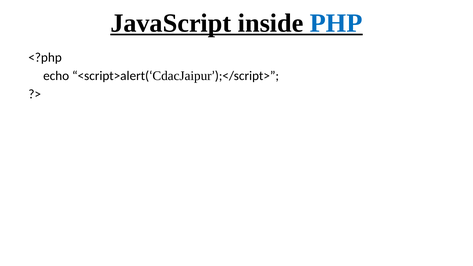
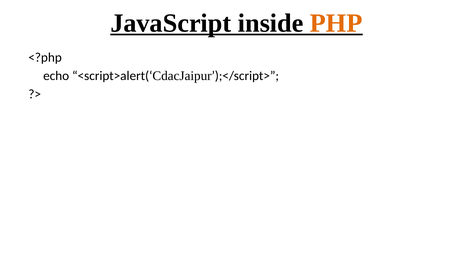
PHP colour: blue -> orange (336, 23)
